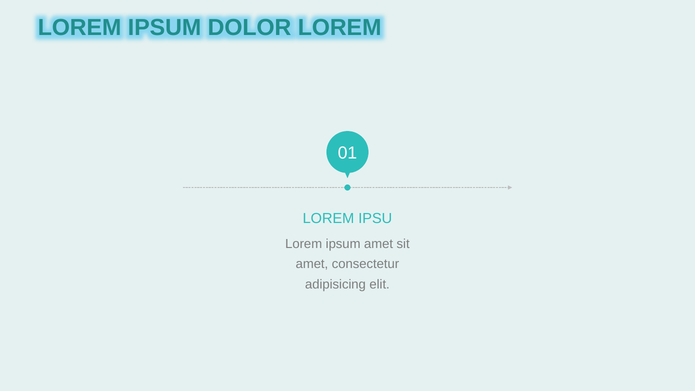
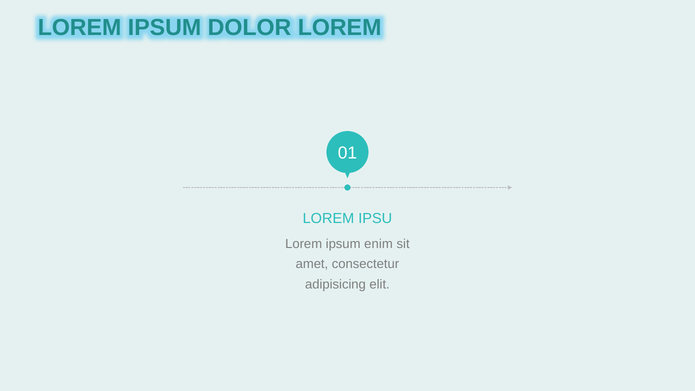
ipsum amet: amet -> enim (378, 244)
